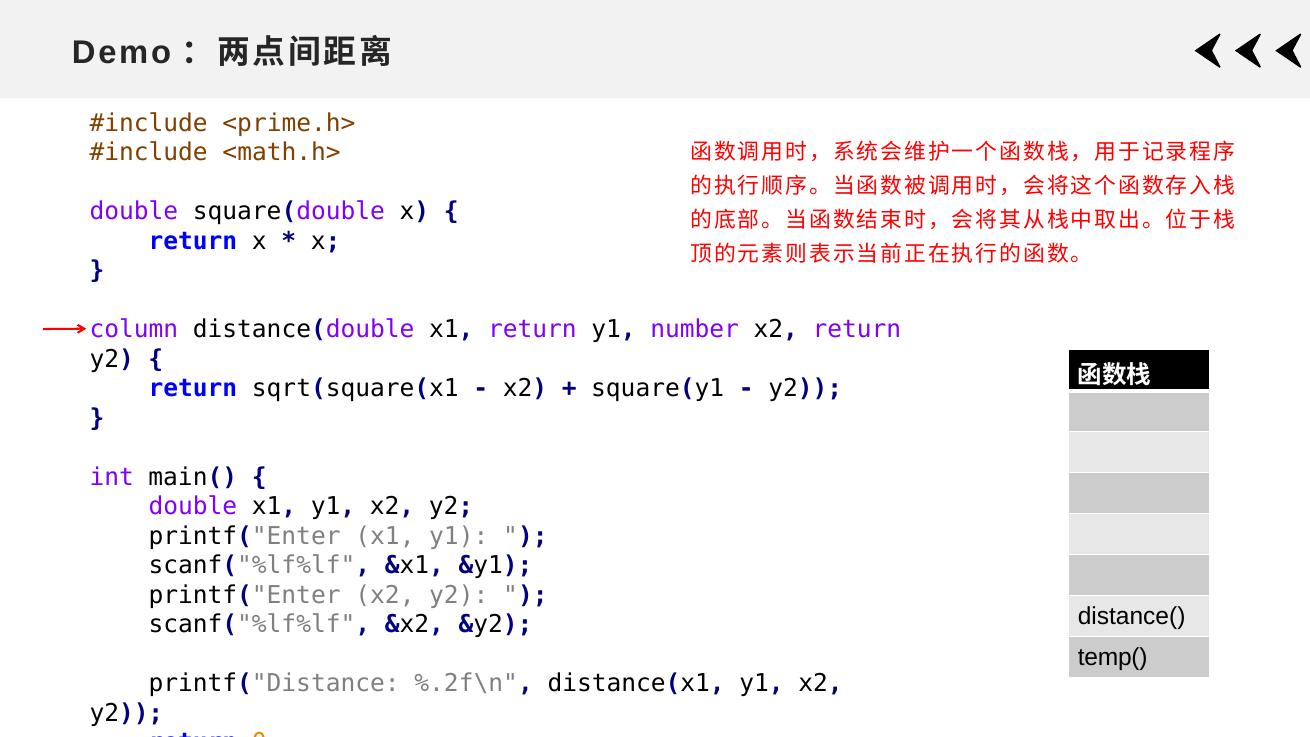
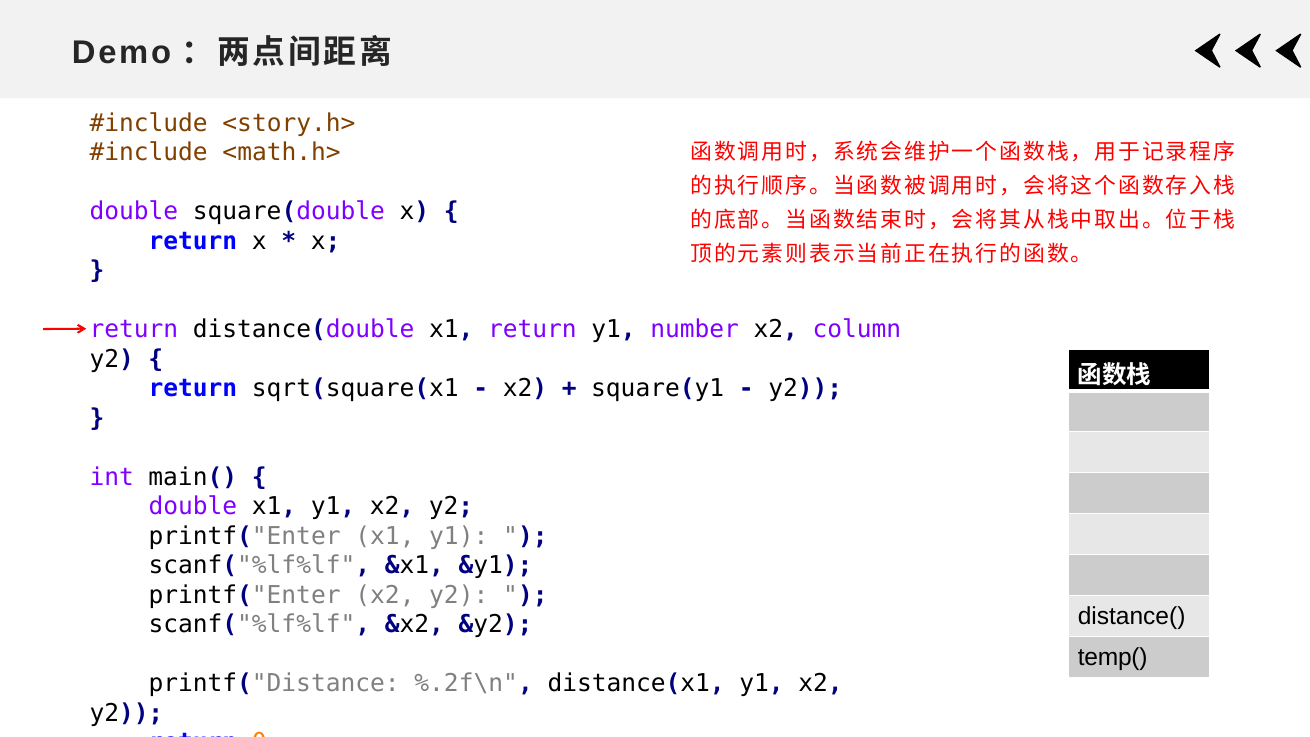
<prime.h>: <prime.h> -> <story.h> (289, 123)
column: column -> return (134, 330)
x2 return: return -> column (857, 330)
